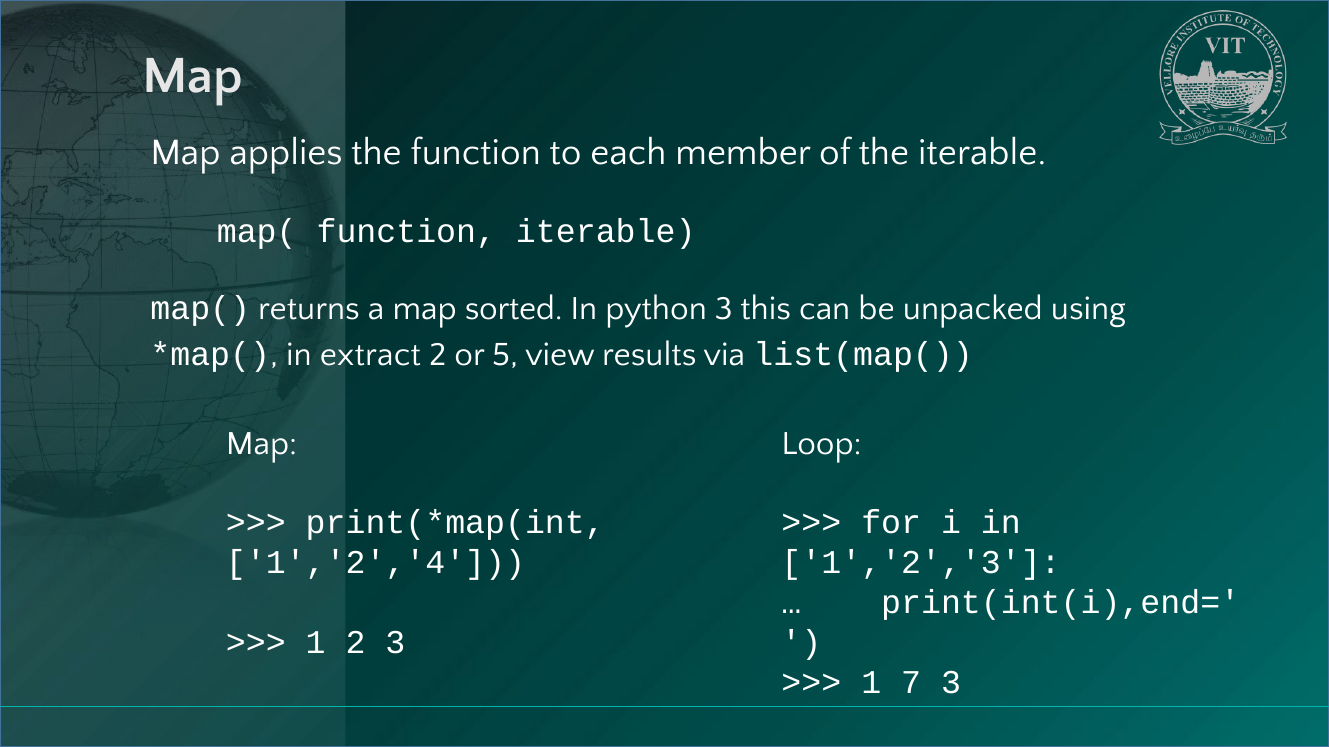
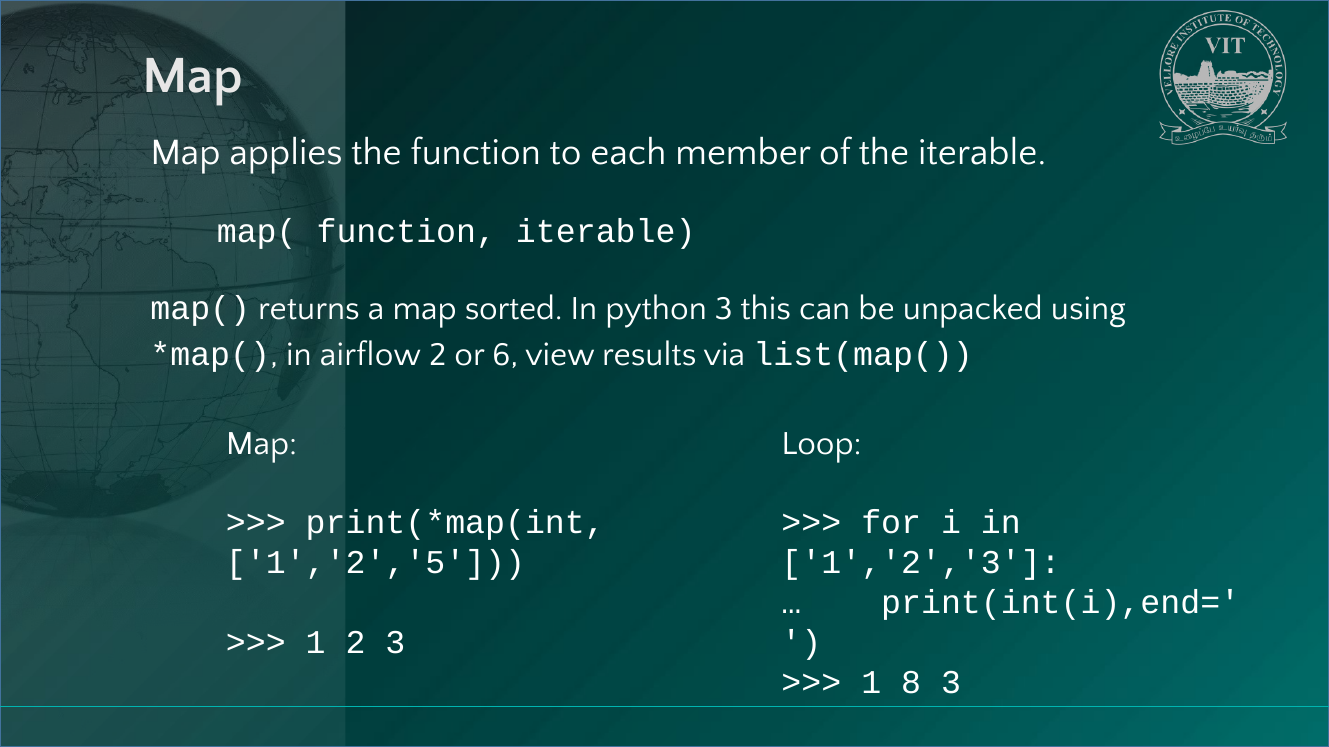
extract: extract -> airflow (370, 355)
5: 5 -> 6 (505, 355)
1','2','4: 1','2','4 -> 1','2','5 (375, 563)
7: 7 -> 8 (911, 683)
